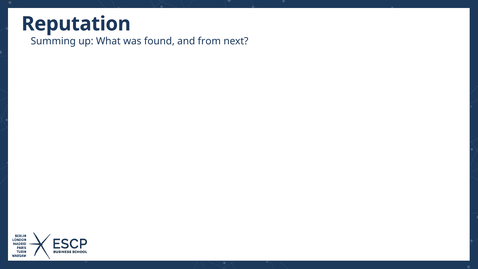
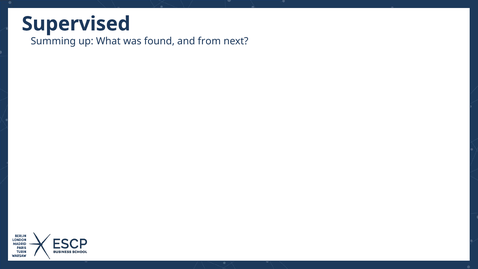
Reputation: Reputation -> Supervised (76, 24)
